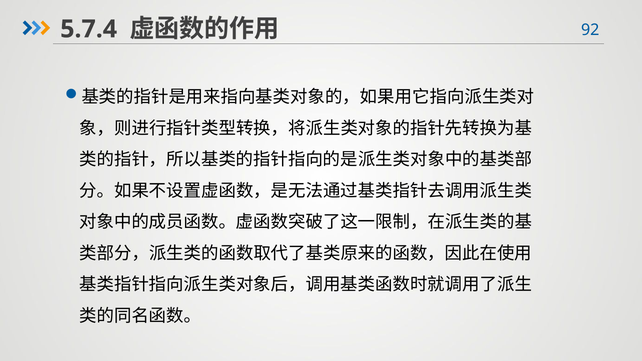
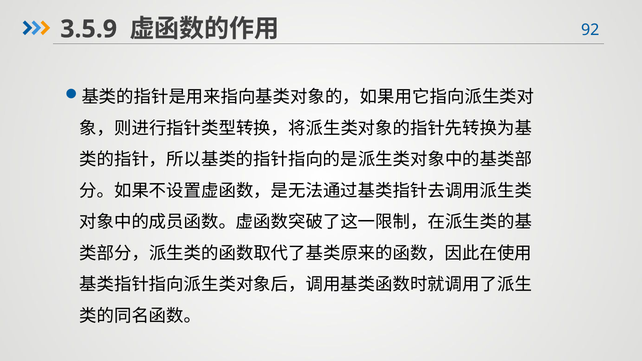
5.7.4: 5.7.4 -> 3.5.9 (89, 29)
